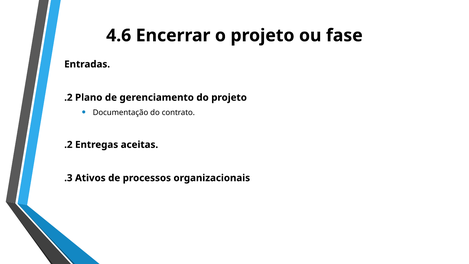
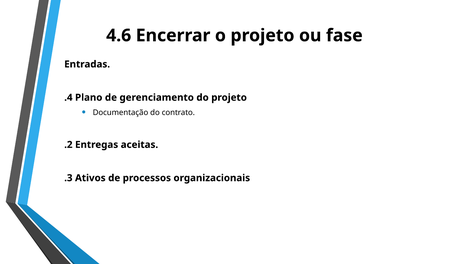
.2: .2 -> .4 (68, 97)
